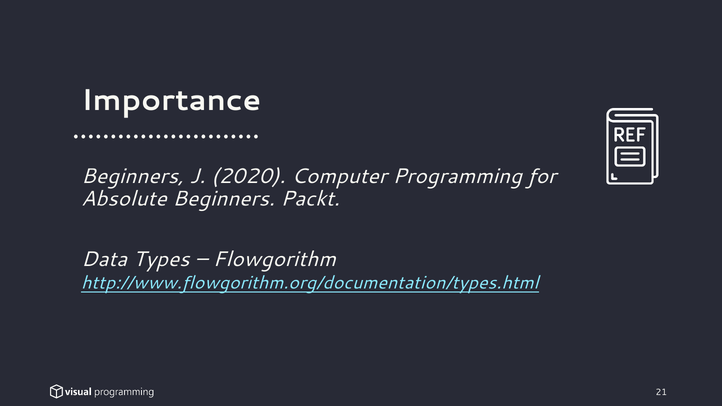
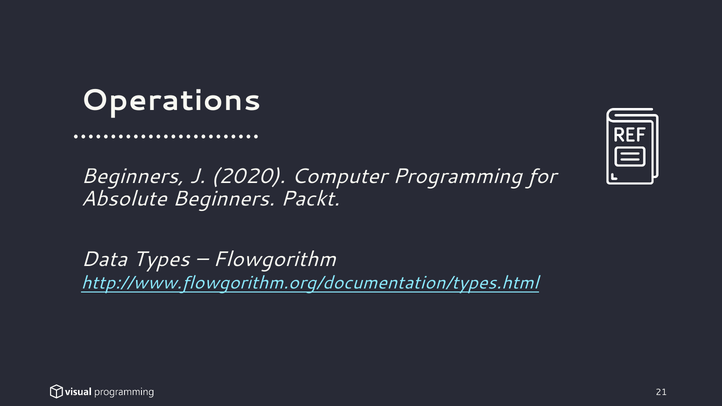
Importance: Importance -> Operations (171, 100)
